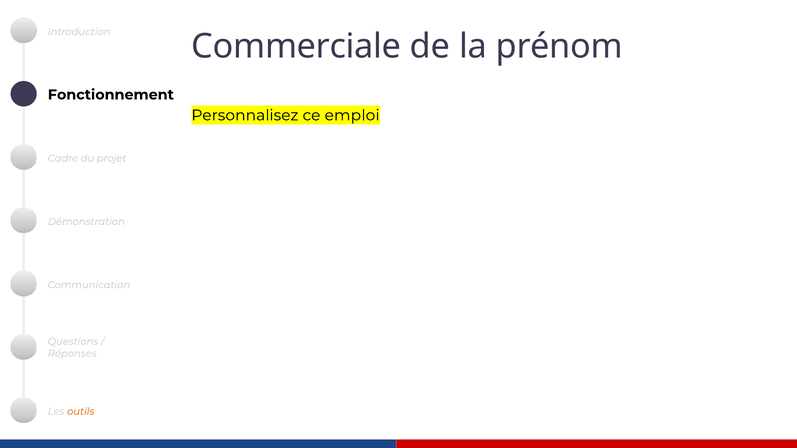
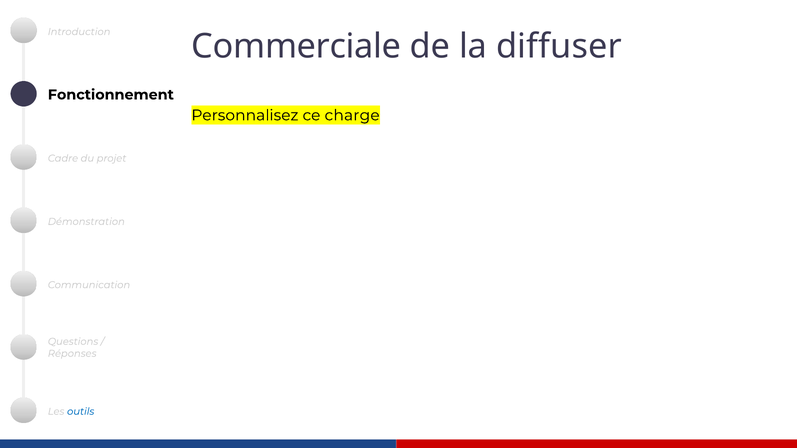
prénom: prénom -> diffuser (559, 46)
emploi: emploi -> charge (352, 115)
outils colour: orange -> blue (81, 412)
